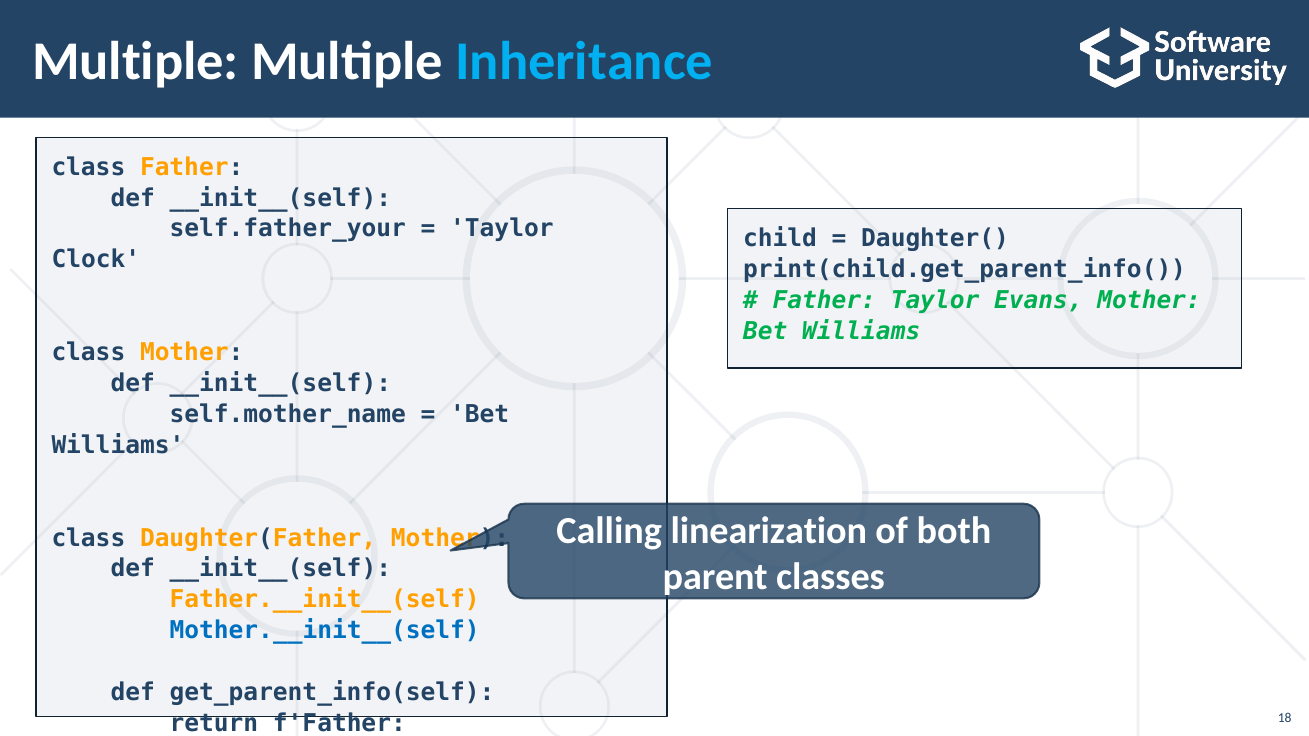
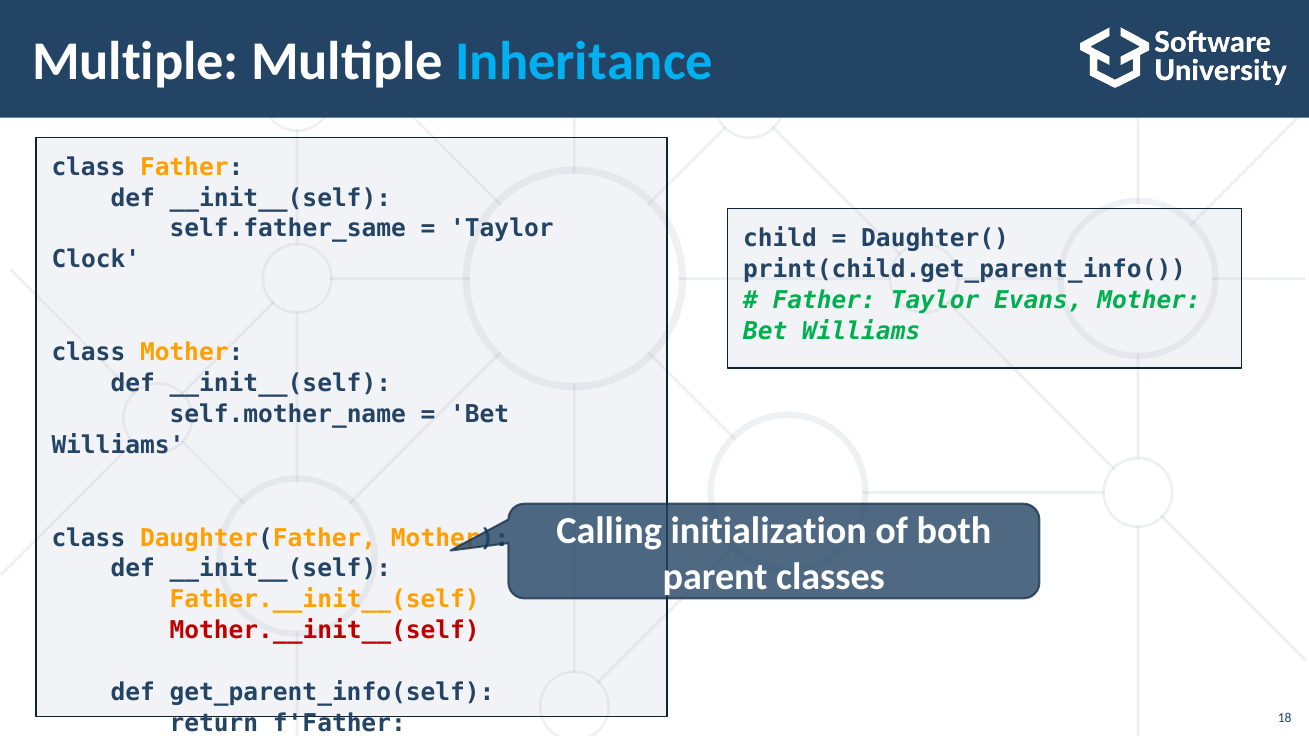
self.father_your: self.father_your -> self.father_same (288, 229)
linearization: linearization -> initialization (769, 531)
Mother.__init__(self colour: blue -> red (325, 631)
